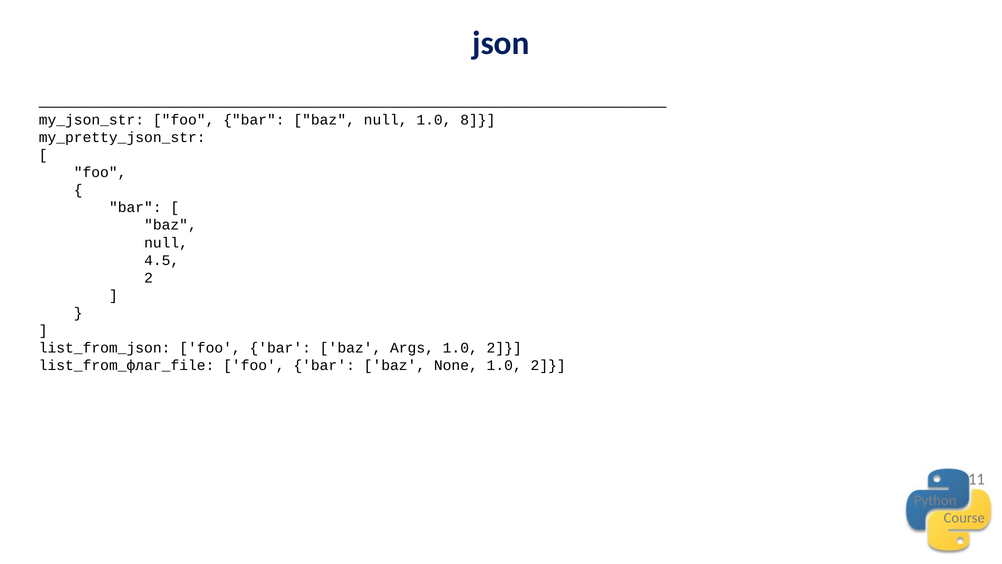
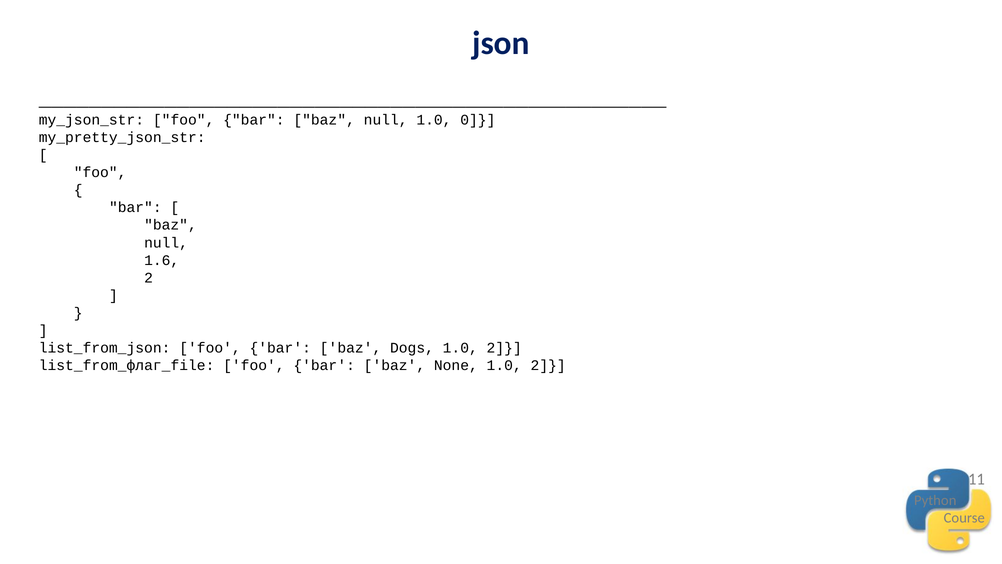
8: 8 -> 0 (478, 120)
4.5: 4.5 -> 1.6 (162, 260)
Args: Args -> Dogs (412, 348)
